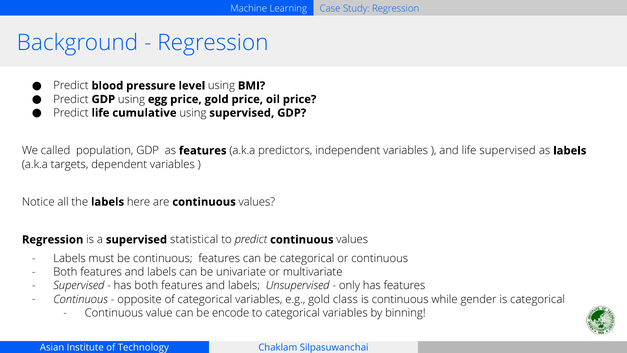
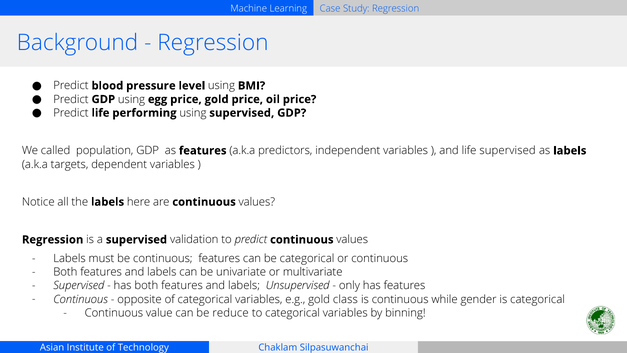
cumulative: cumulative -> performing (144, 113)
statistical: statistical -> validation (194, 239)
encode: encode -> reduce (231, 313)
